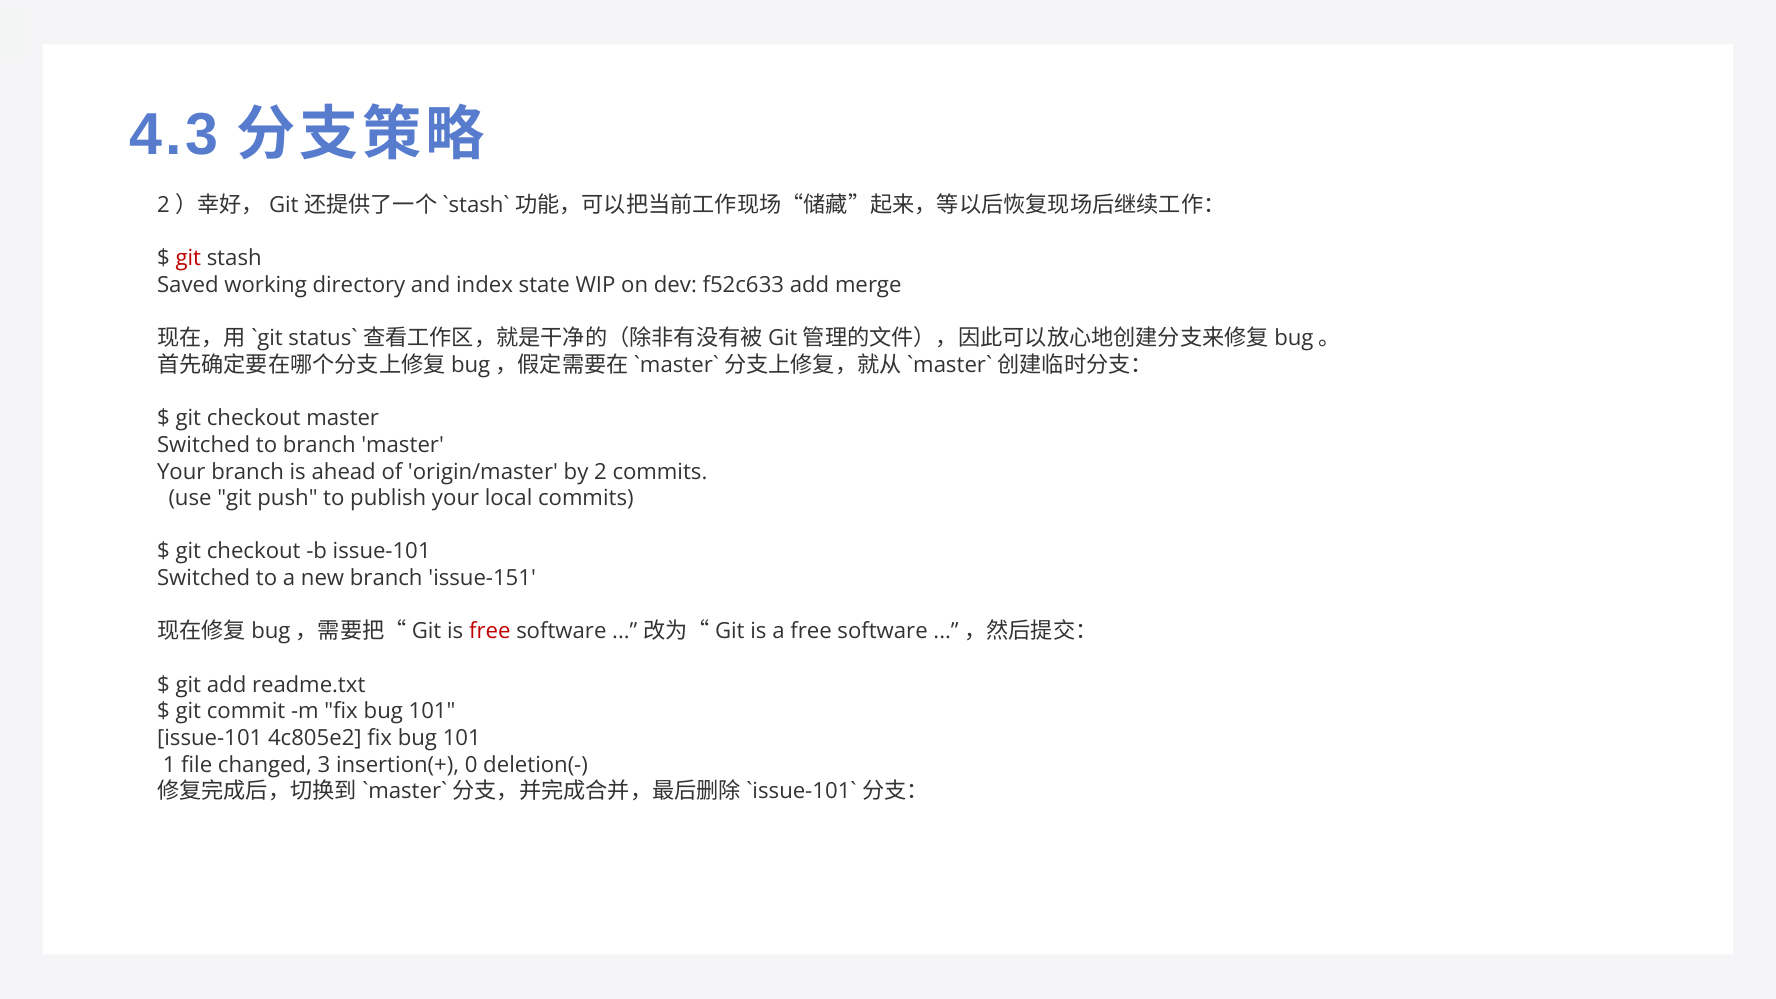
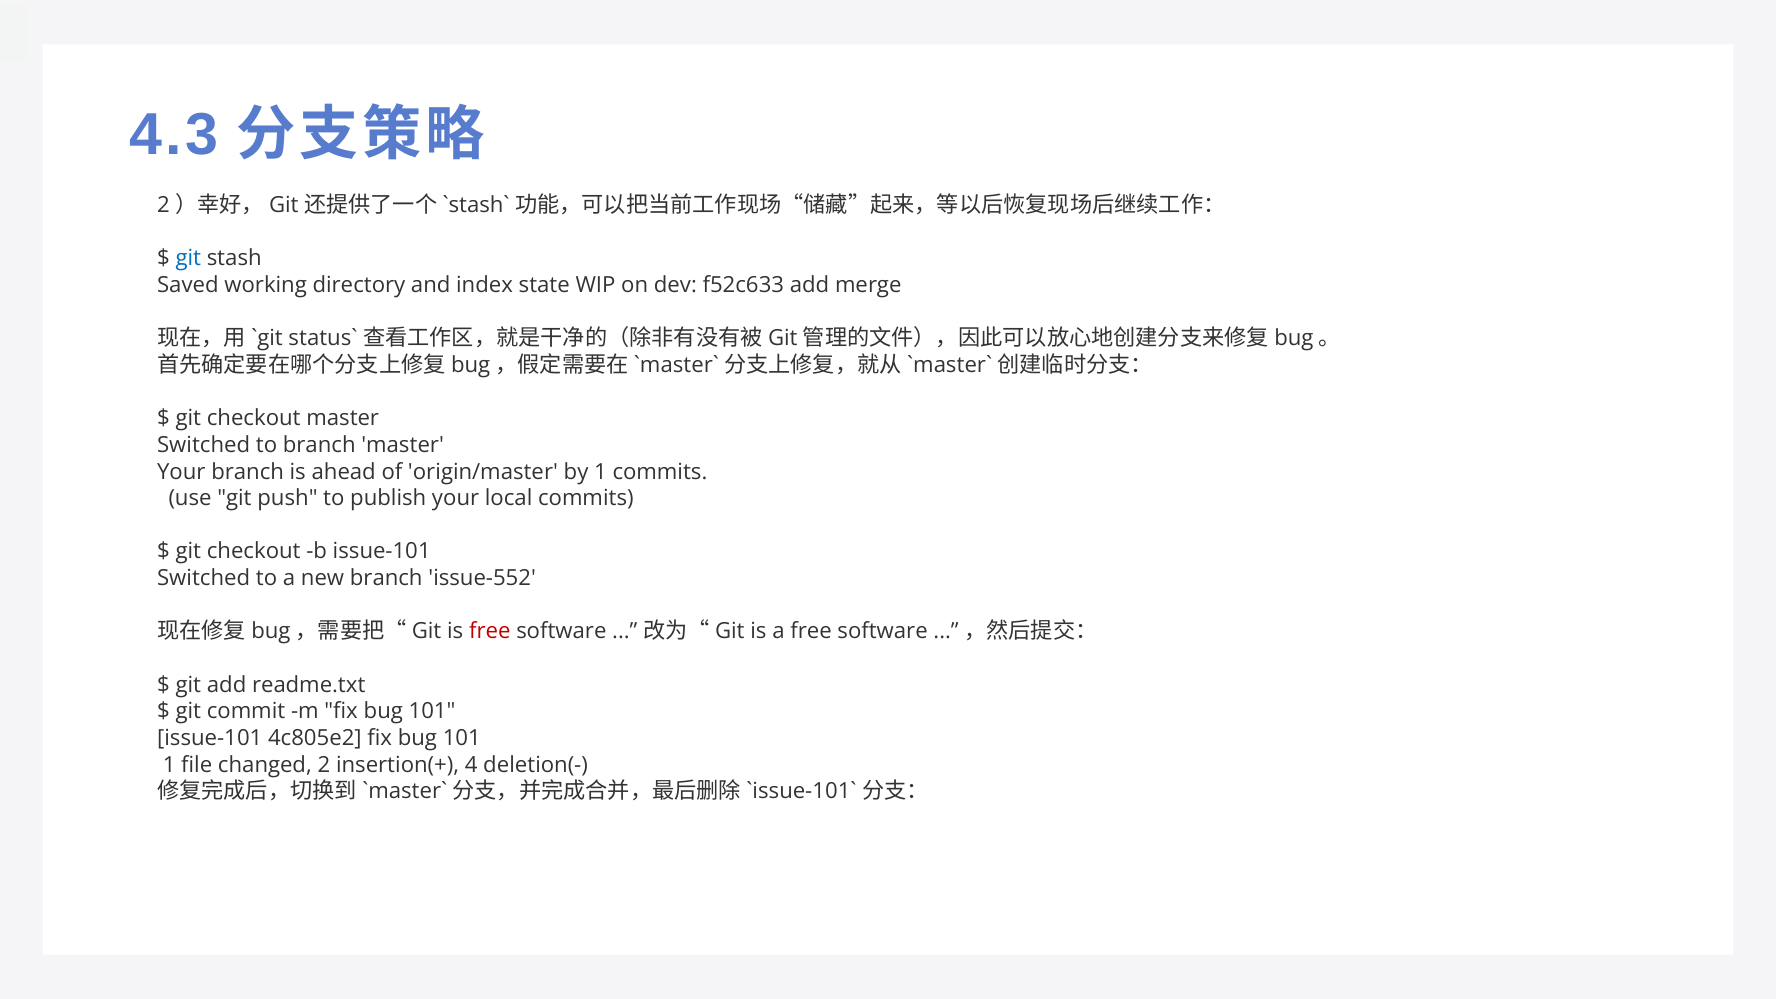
git colour: red -> blue (188, 259)
by 2: 2 -> 1 (600, 472)
issue-151: issue-151 -> issue-552 (482, 578)
3: 3 -> 2 (324, 765)
0: 0 -> 4 (471, 765)
